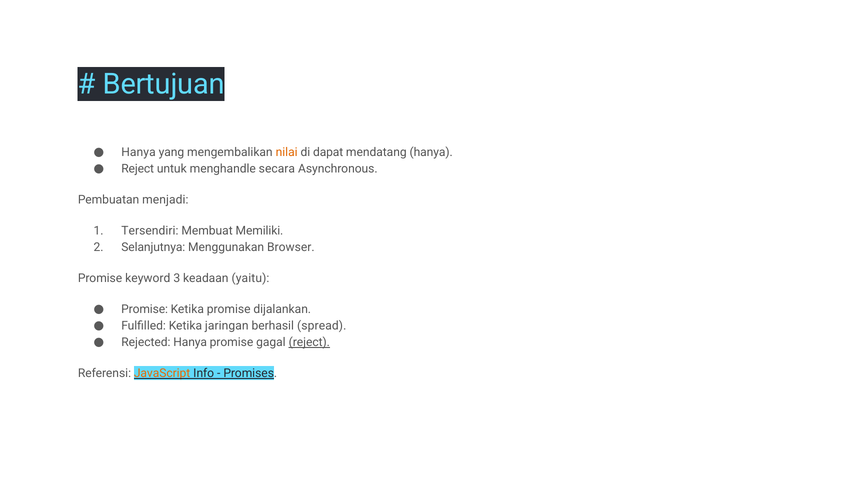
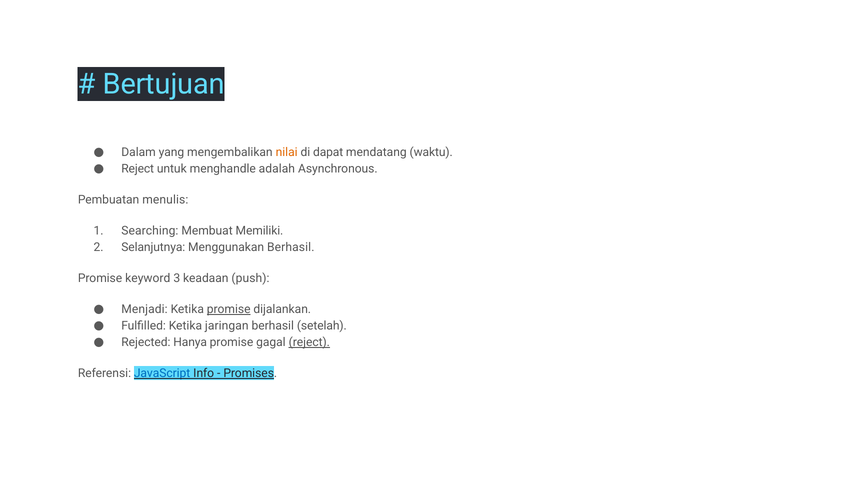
Hanya: Hanya -> Dalam (139, 152)
mendatang hanya: hanya -> waktu (431, 152)
secara: secara -> adalah (277, 169)
menjadi: menjadi -> menulis (165, 200)
Tersendiri: Tersendiri -> Searching (150, 231)
Menggunakan Browser: Browser -> Berhasil (291, 247)
yaitu: yaitu -> push (250, 278)
Promise: Promise -> Menjadi (144, 309)
promise underline: none -> present (229, 309)
spread: spread -> setelah (322, 326)
JavaScript colour: orange -> blue (162, 374)
